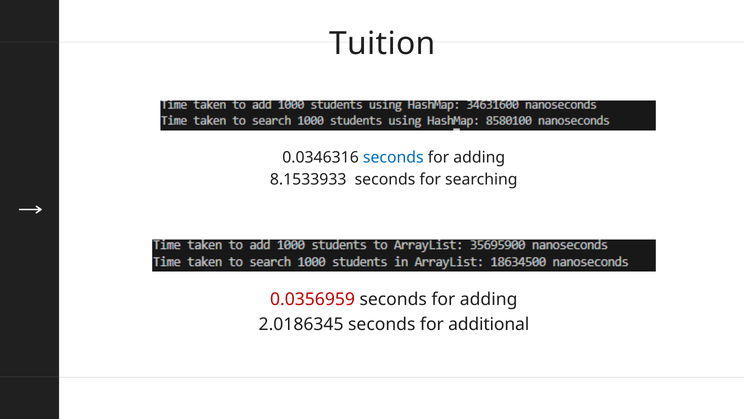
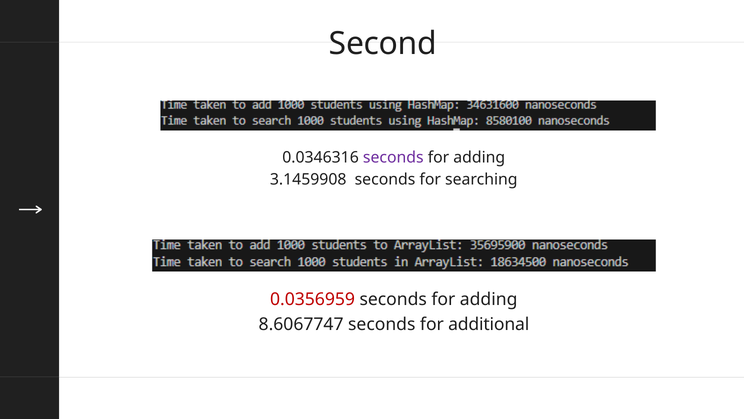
Tuition: Tuition -> Second (383, 44)
seconds colour: blue -> purple (393, 157)
8.1533933: 8.1533933 -> 3.1459908 (308, 179)
2.0186345: 2.0186345 -> 8.6067747 (301, 324)
